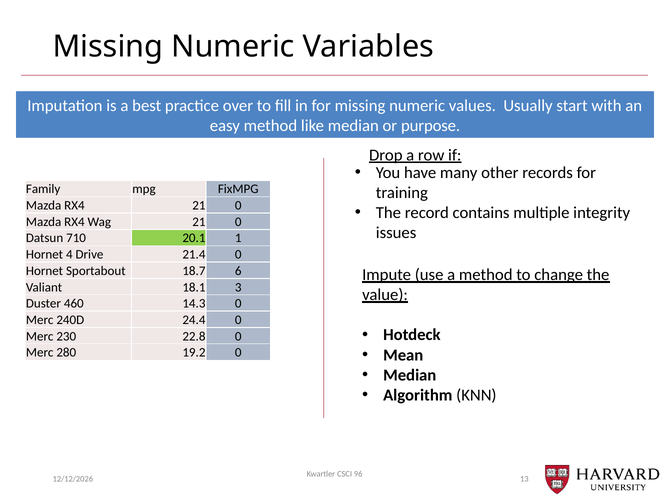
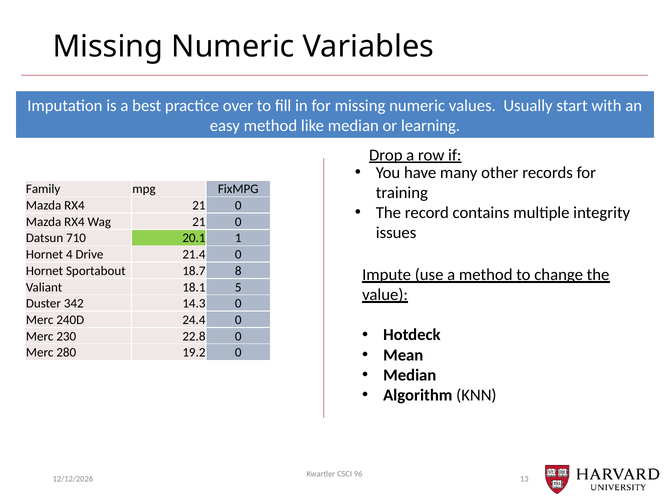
purpose: purpose -> learning (431, 126)
6: 6 -> 8 (238, 271)
3: 3 -> 5 (238, 287)
460: 460 -> 342 (74, 303)
